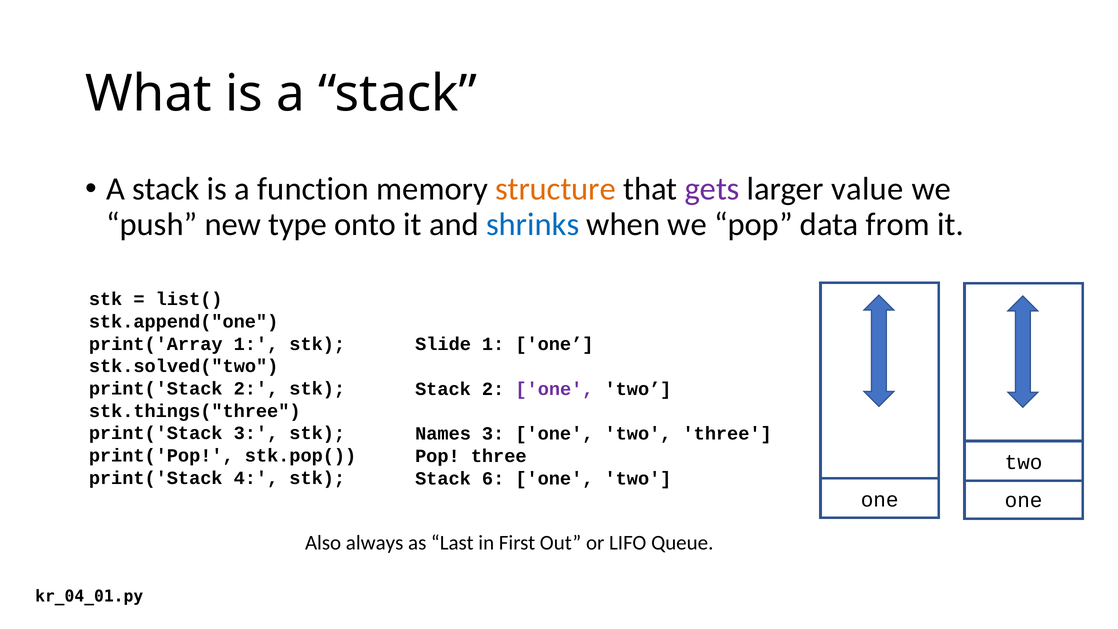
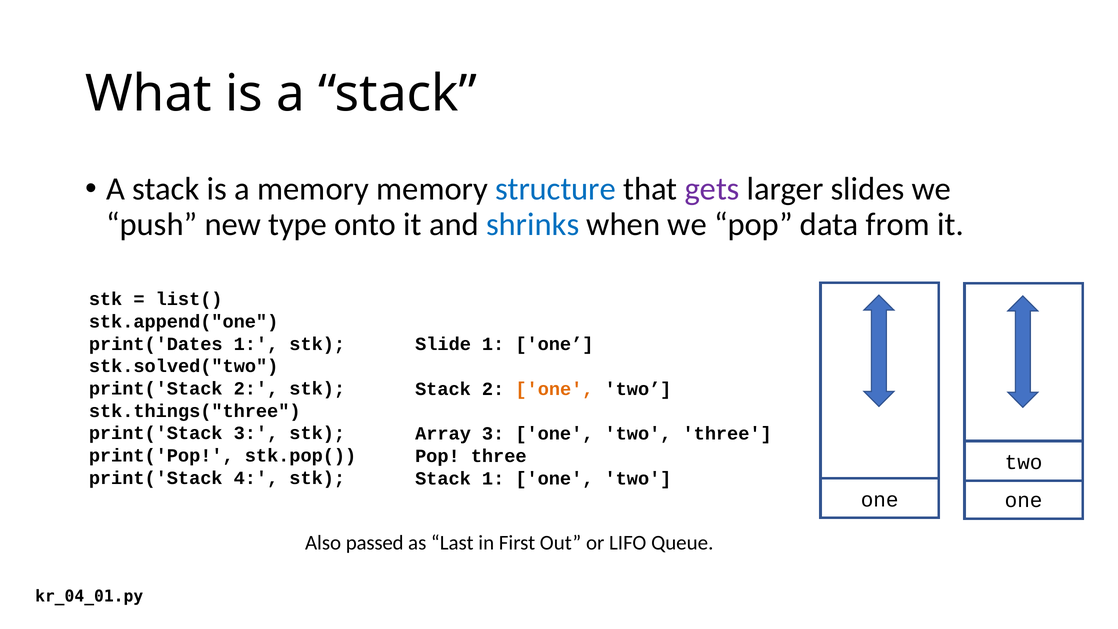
a function: function -> memory (313, 189)
structure colour: orange -> blue (556, 189)
value: value -> slides (868, 189)
print('Array: print('Array -> print('Dates (156, 344)
one colour: purple -> orange (554, 389)
Names: Names -> Array (443, 434)
Stack 6: 6 -> 1 (493, 478)
always: always -> passed (375, 542)
